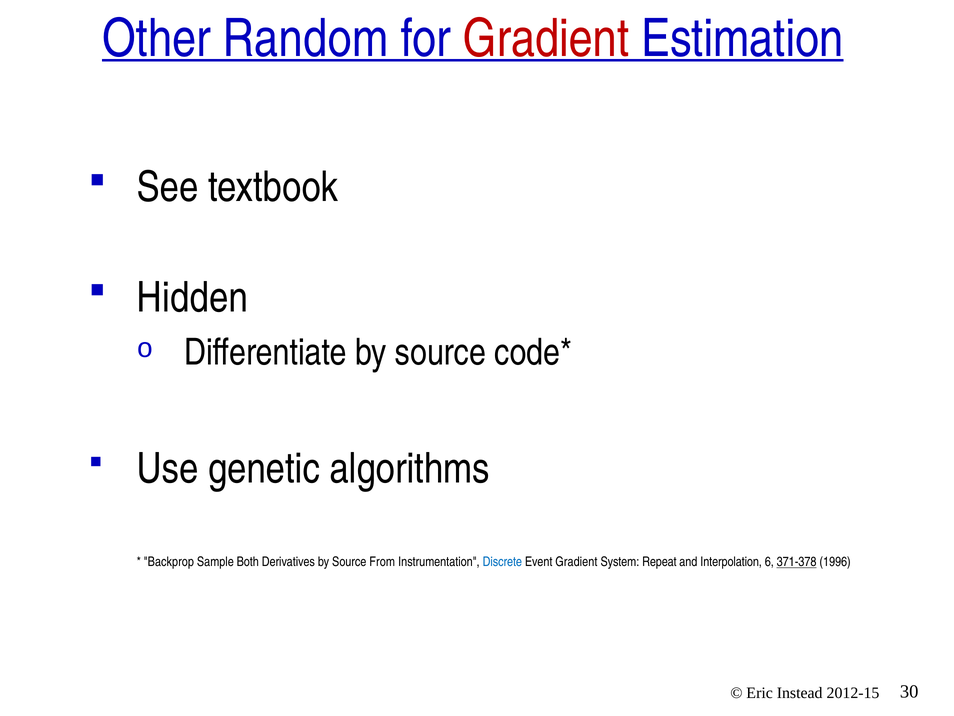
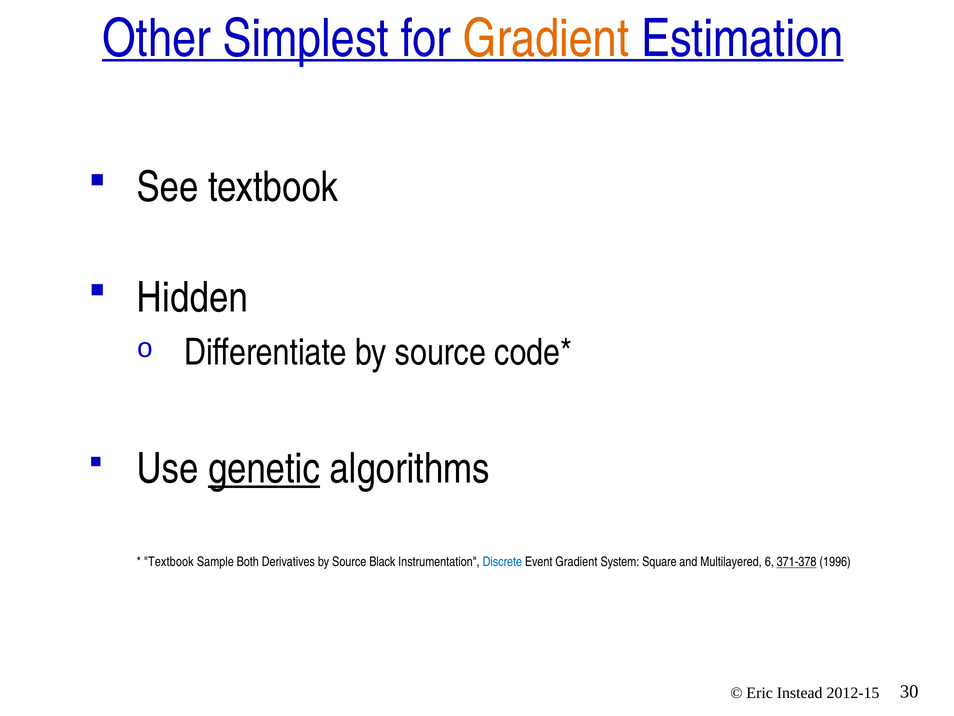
Random: Random -> Simplest (306, 39)
Gradient colour: red -> orange (546, 39)
genetic underline: none -> present (264, 468)
Backprop: Backprop -> Textbook (169, 562)
From: From -> Black (382, 562)
Repeat: Repeat -> Square (659, 562)
Interpolation: Interpolation -> Multilayered (731, 562)
